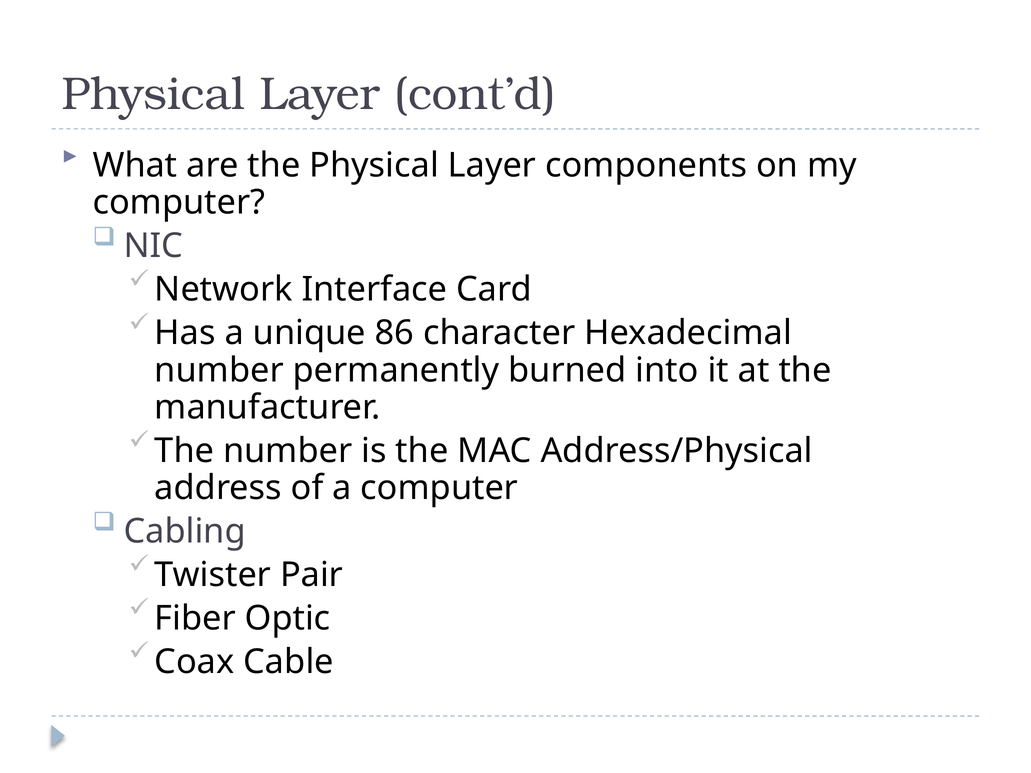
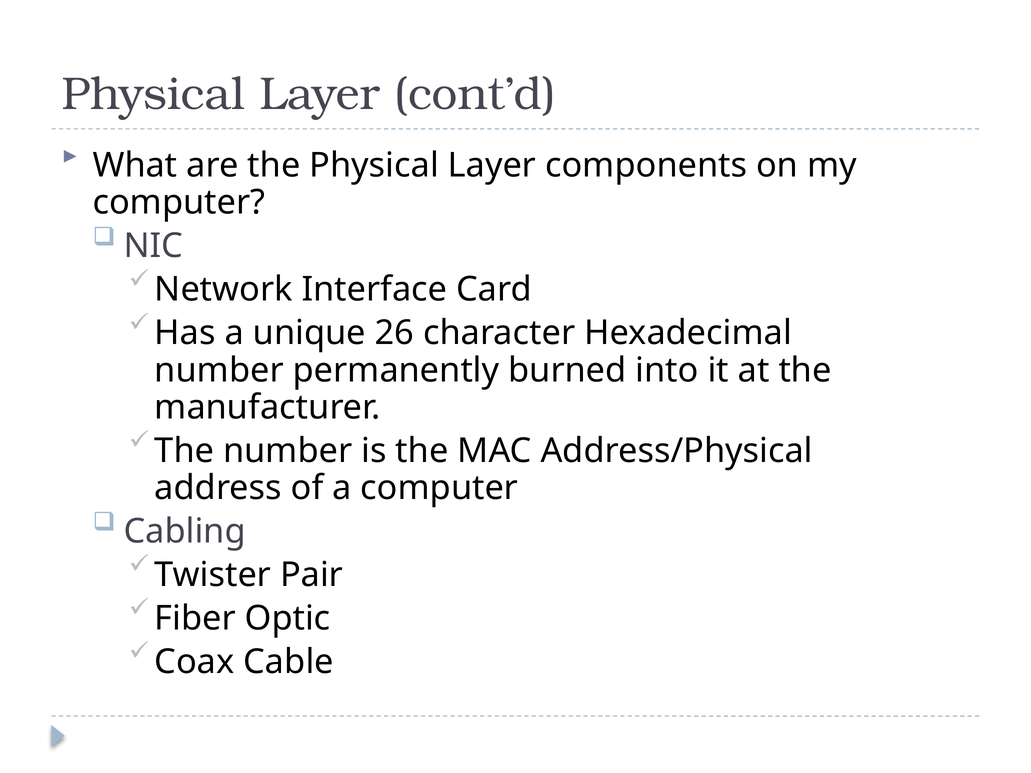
86: 86 -> 26 (394, 333)
